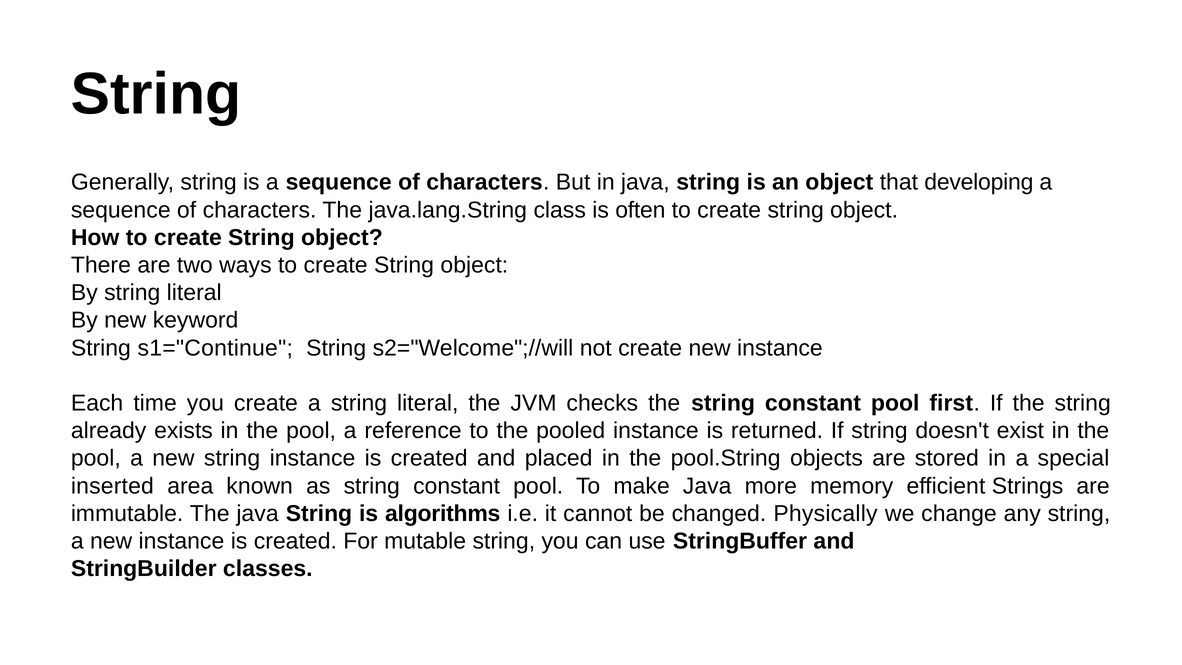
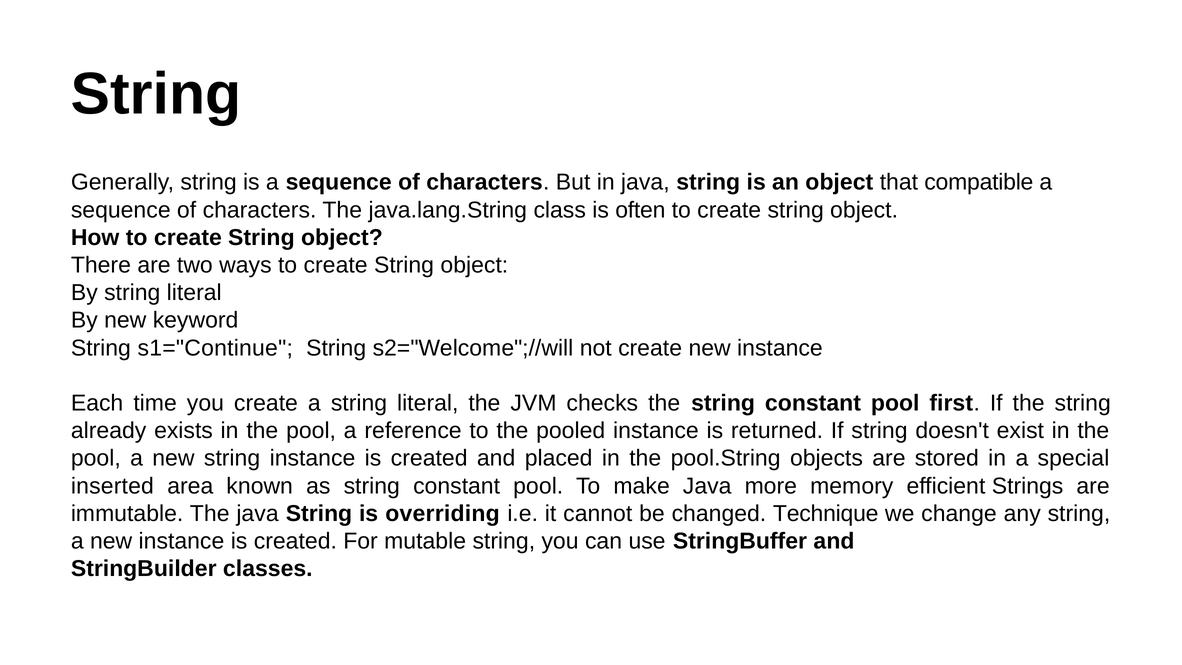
developing: developing -> compatible (979, 182)
algorithms: algorithms -> overriding (443, 514)
Physically: Physically -> Technique (826, 514)
